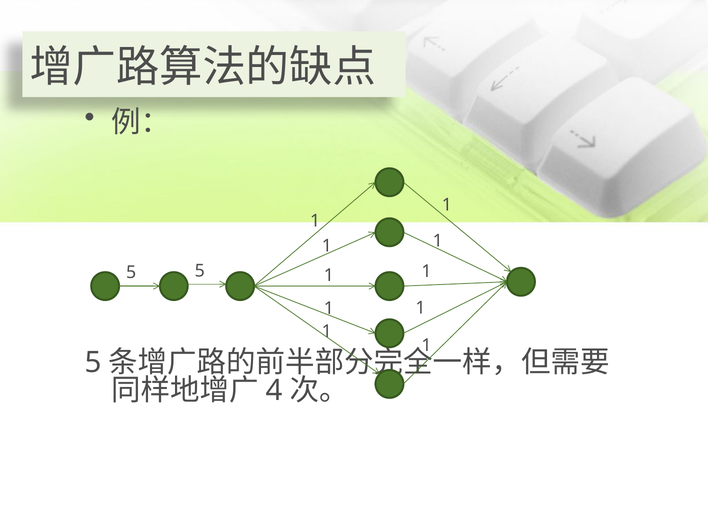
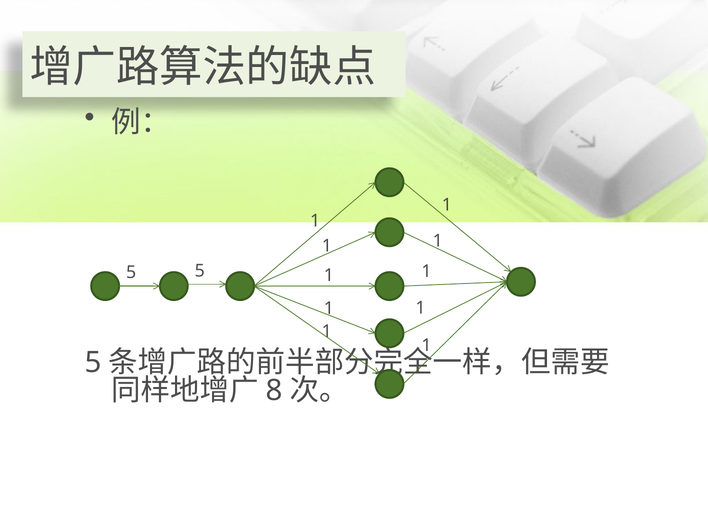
4: 4 -> 8 (274, 391)
